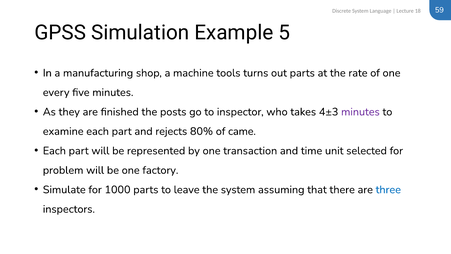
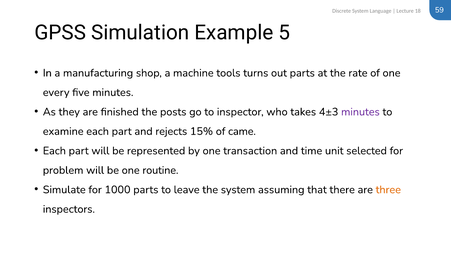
80%: 80% -> 15% (202, 131)
factory: factory -> routine (160, 170)
three colour: blue -> orange (388, 189)
